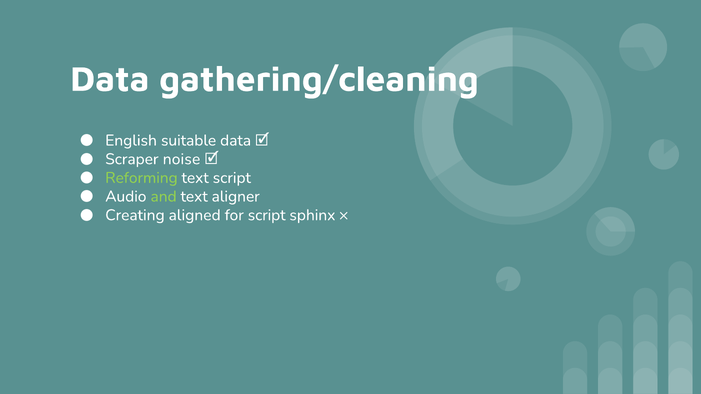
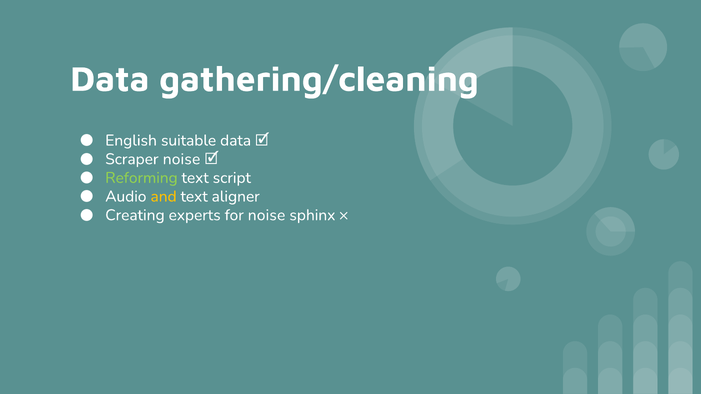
and colour: light green -> yellow (164, 197)
aligned: aligned -> experts (195, 215)
for script: script -> noise (267, 215)
